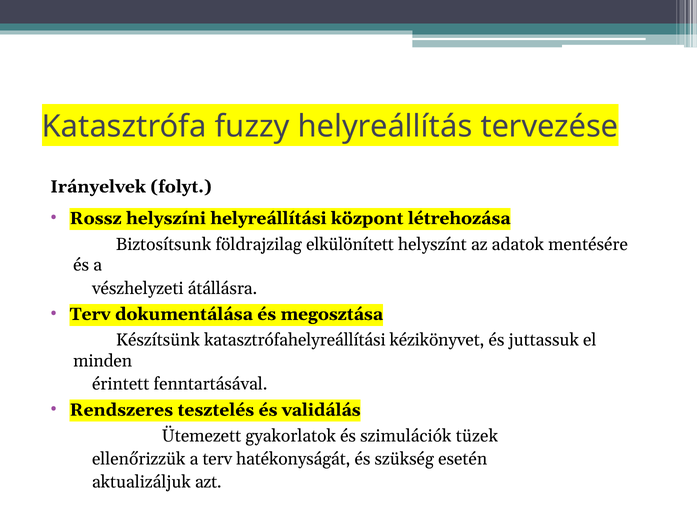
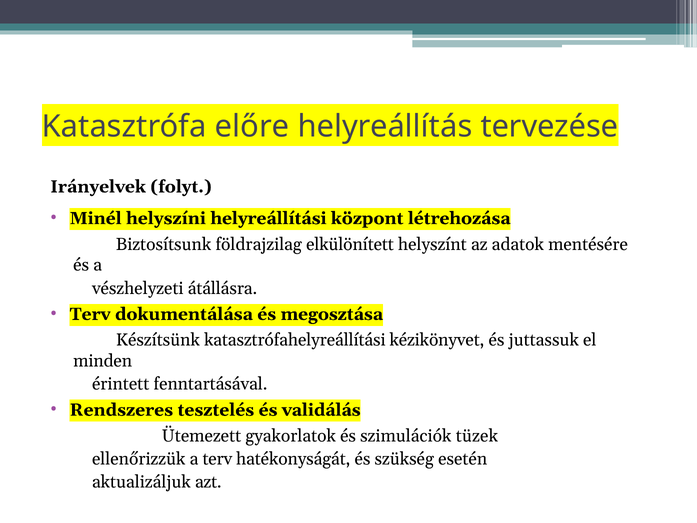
fuzzy: fuzzy -> előre (252, 127)
Rossz: Rossz -> Minél (96, 218)
